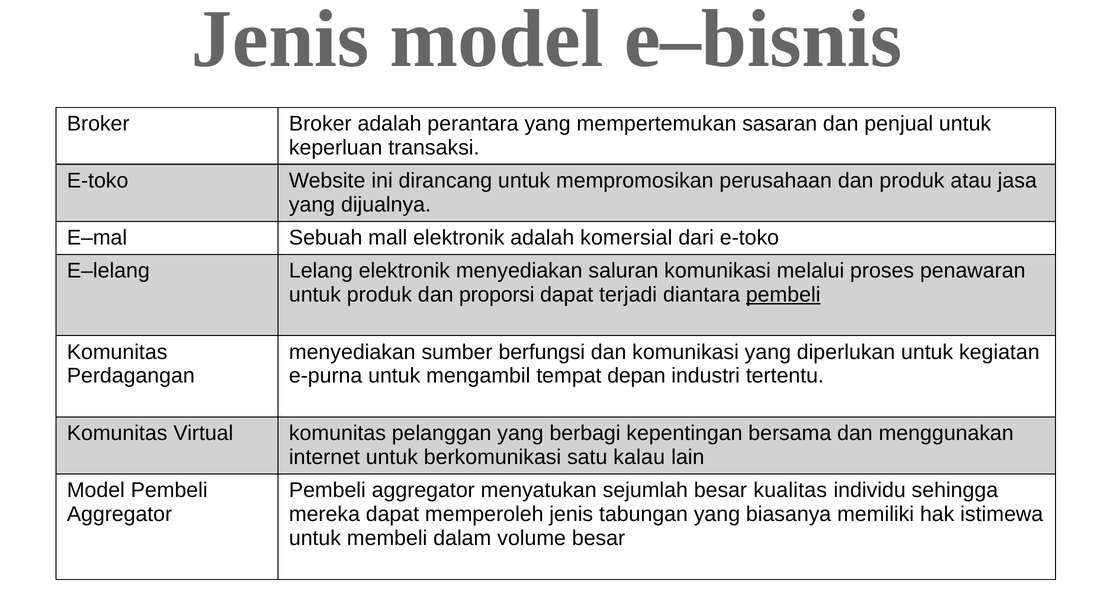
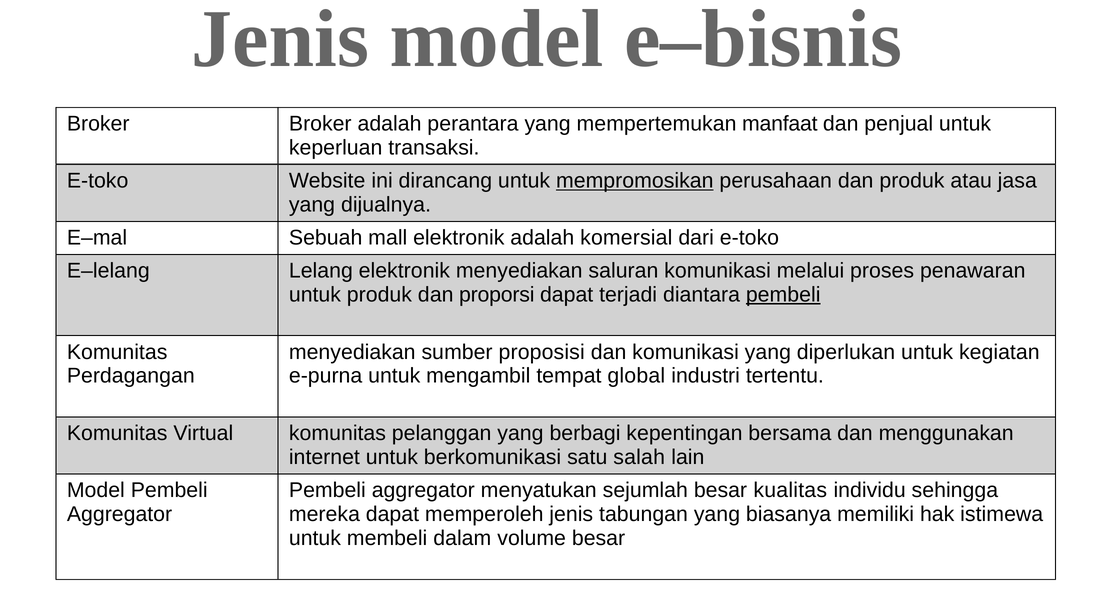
sasaran: sasaran -> manfaat (780, 124)
mempromosikan underline: none -> present (635, 181)
berfungsi: berfungsi -> proposisi (542, 352)
depan: depan -> global (636, 376)
kalau: kalau -> salah (639, 457)
